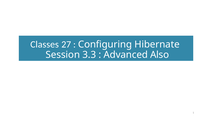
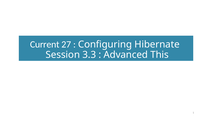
Classes: Classes -> Current (45, 44)
Also: Also -> This (160, 55)
